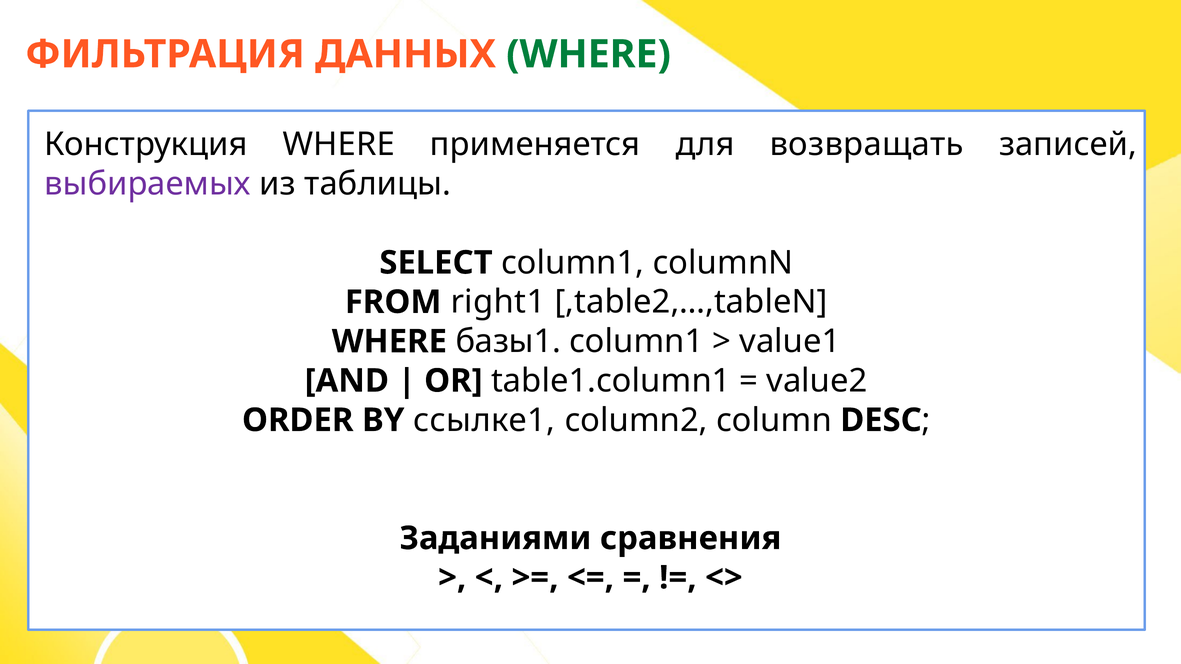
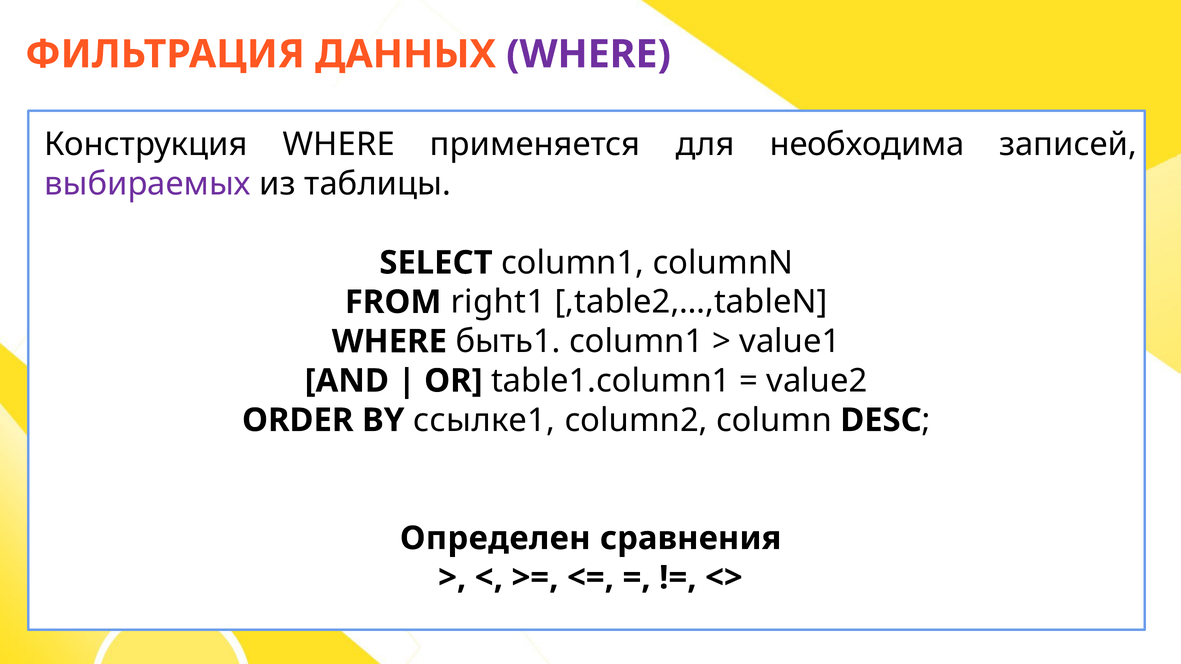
WHERE colour: green -> purple (589, 54)
возвращать: возвращать -> необходима (867, 145)
базы1: базы1 -> быть1 (508, 342)
Заданиями: Заданиями -> Определен (495, 539)
